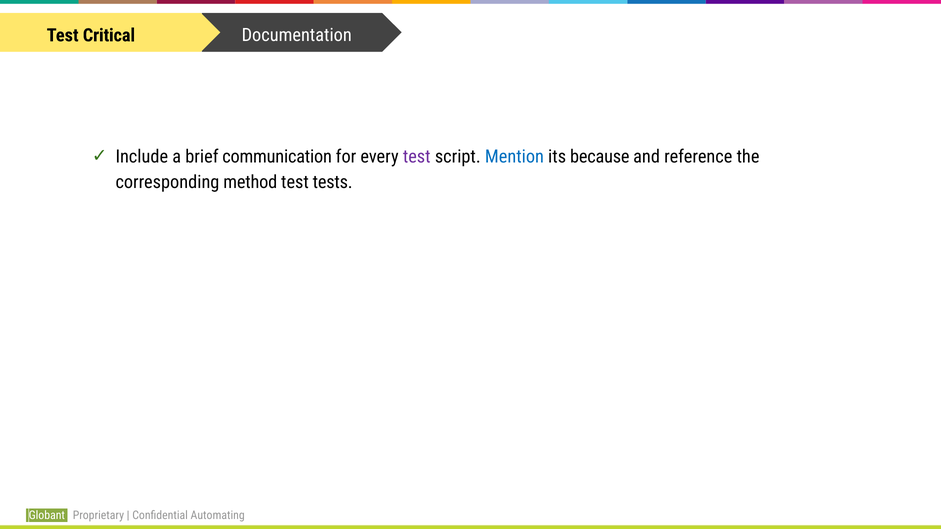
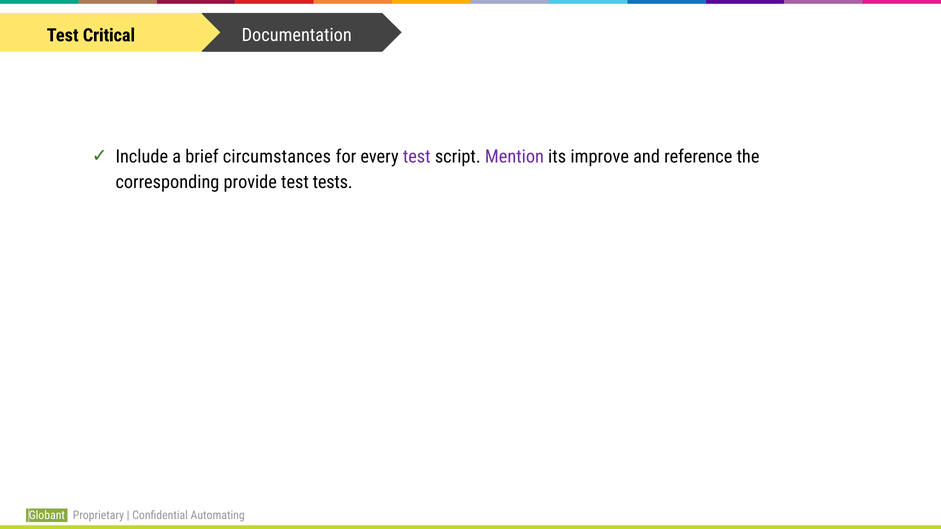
communication: communication -> circumstances (277, 157)
Mention colour: blue -> purple (514, 157)
because: because -> improve (600, 157)
method: method -> provide (250, 182)
